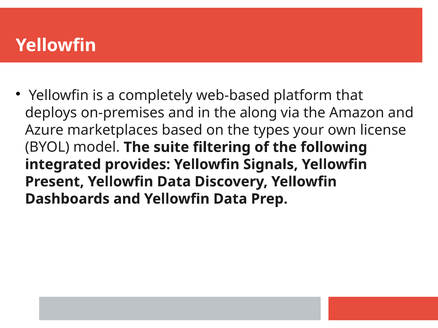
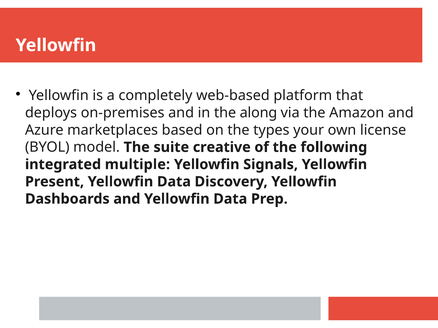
filtering: filtering -> creative (222, 147)
provides: provides -> multiple (137, 165)
